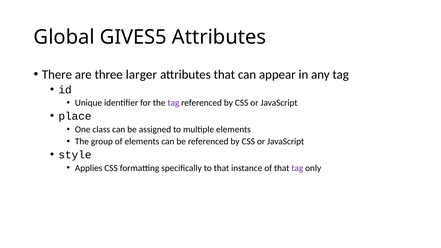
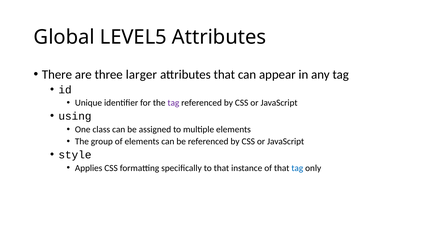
GIVES5: GIVES5 -> LEVEL5 (133, 37)
place: place -> using (75, 116)
tag colour: purple -> blue (297, 168)
